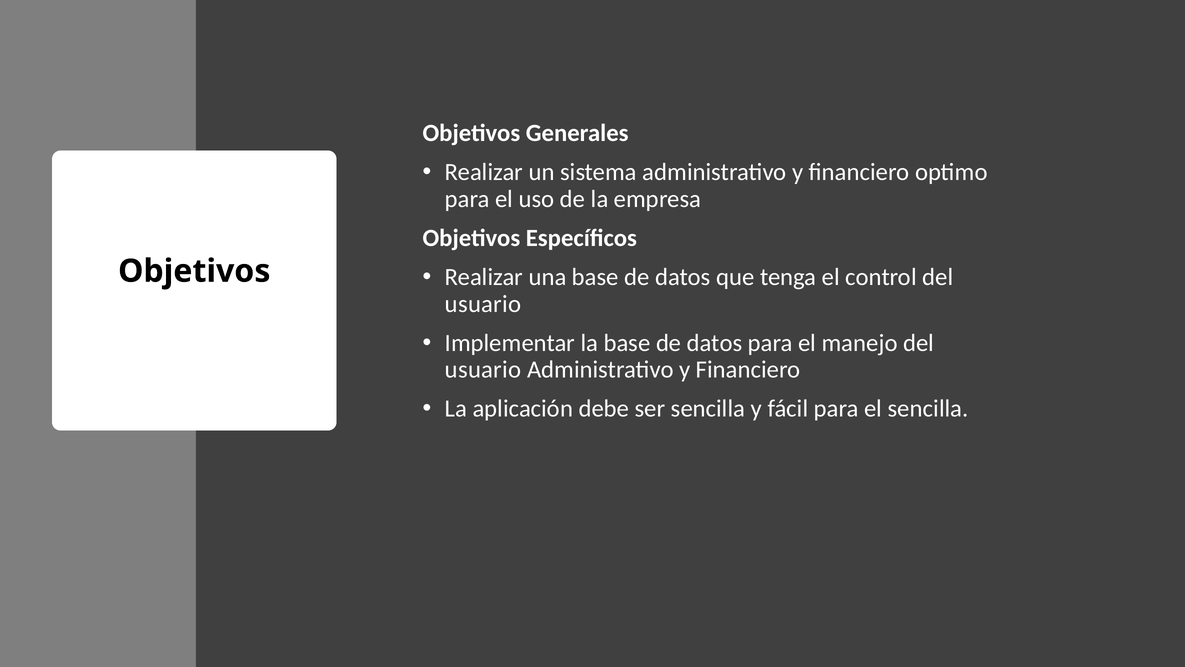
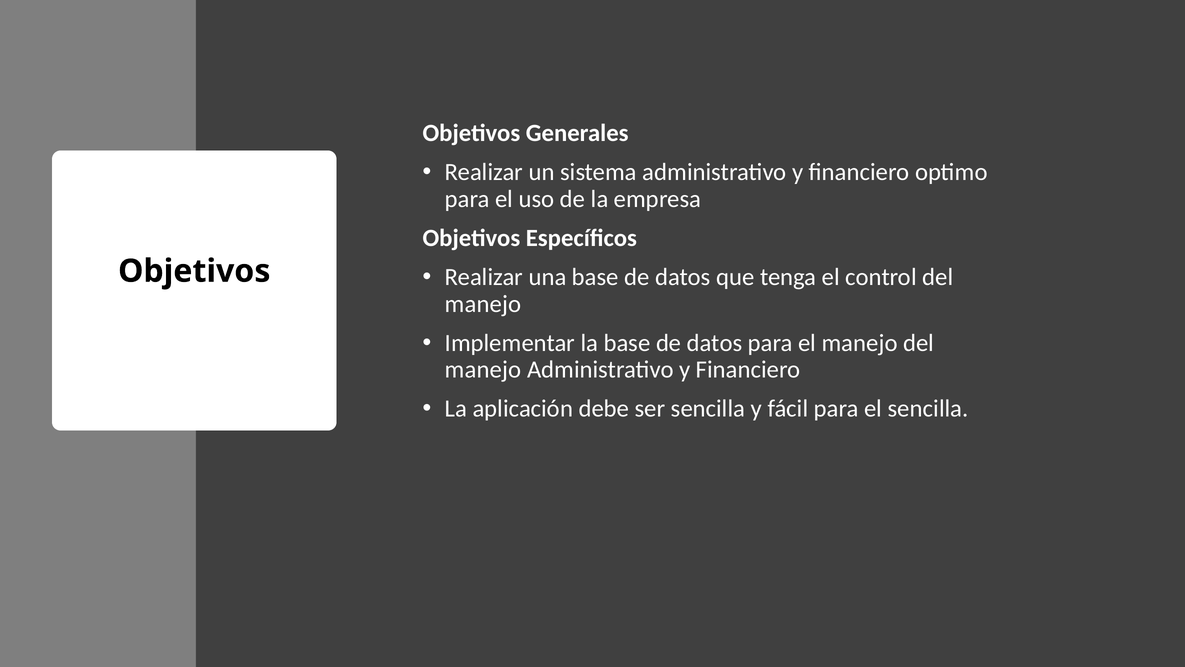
usuario: usuario -> manejo (483, 304)
usuario: usuario -> manejo (483, 369)
